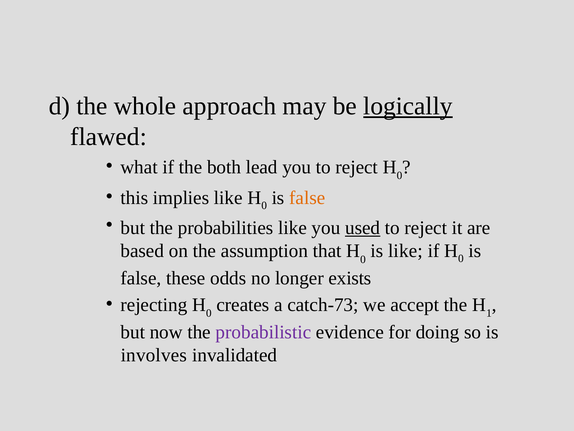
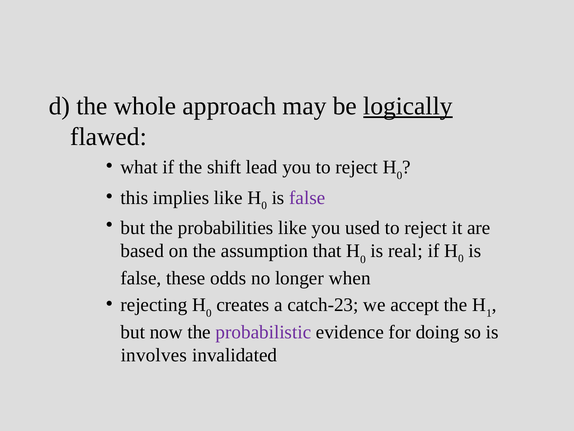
both: both -> shift (224, 167)
false colour: orange -> purple (307, 198)
used underline: present -> none (363, 228)
is like: like -> real (405, 251)
exists: exists -> when (350, 278)
catch-73: catch-73 -> catch-23 (323, 305)
